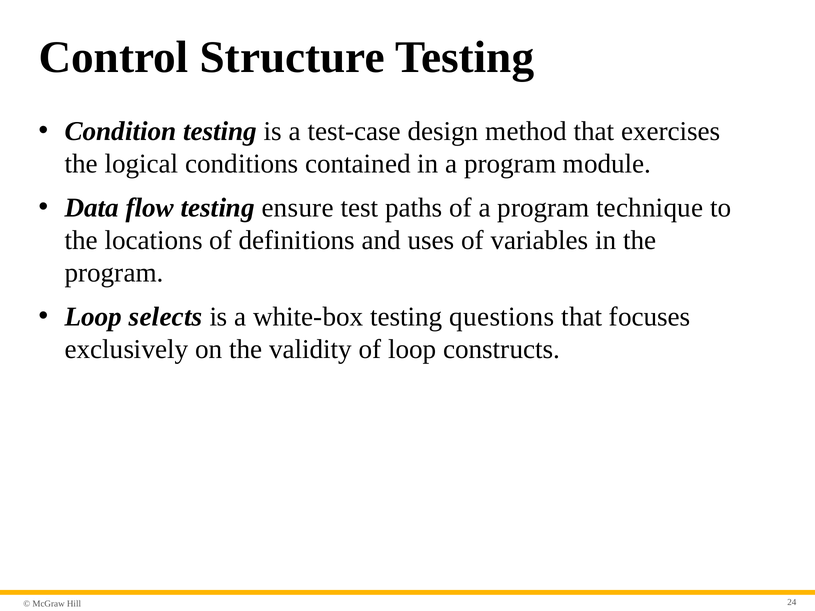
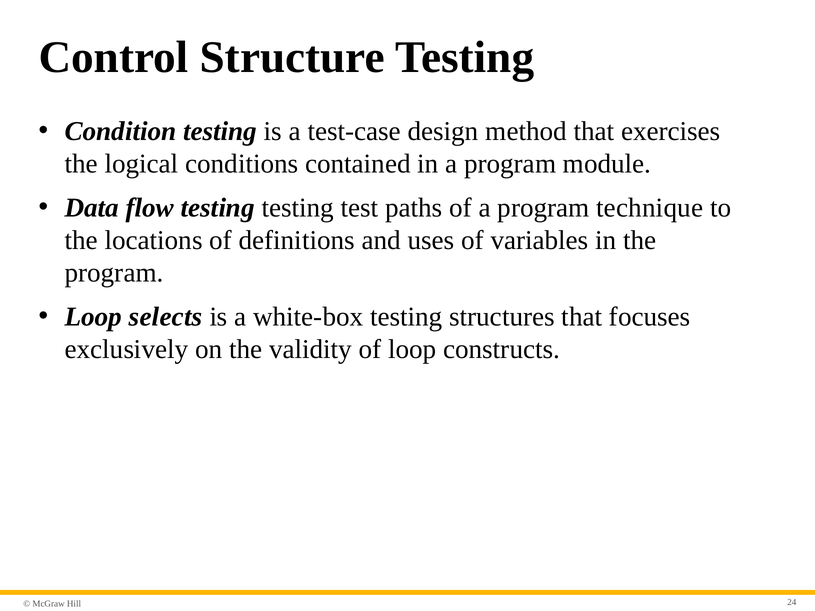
testing ensure: ensure -> testing (298, 208)
questions: questions -> structures (502, 317)
